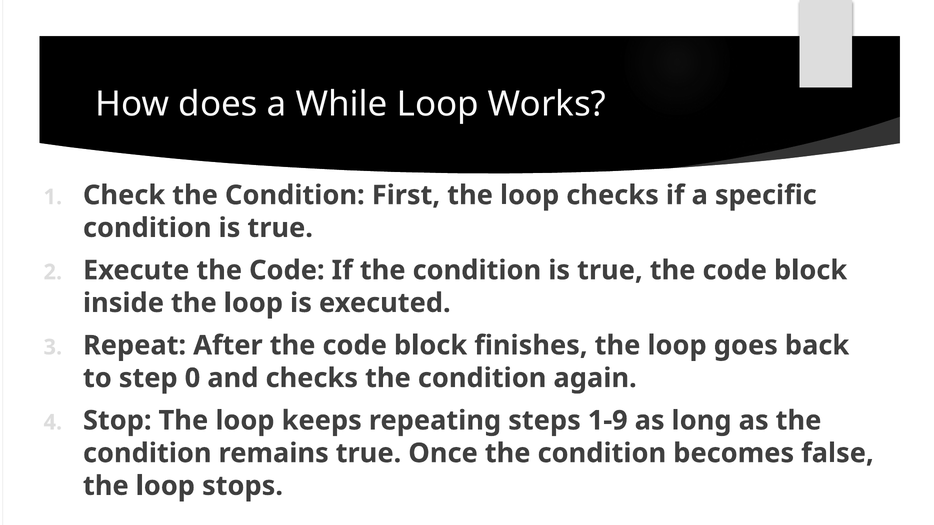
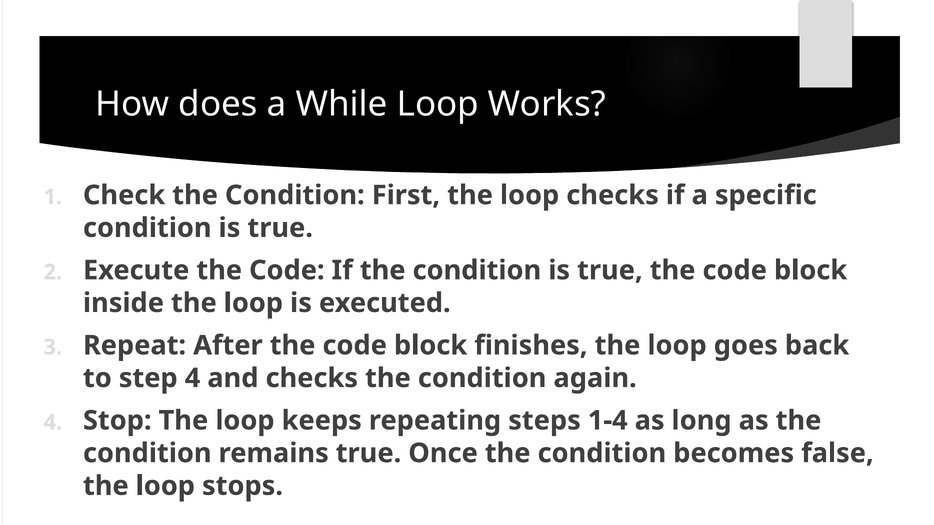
step 0: 0 -> 4 (192, 378)
1-9: 1-9 -> 1-4 (608, 421)
